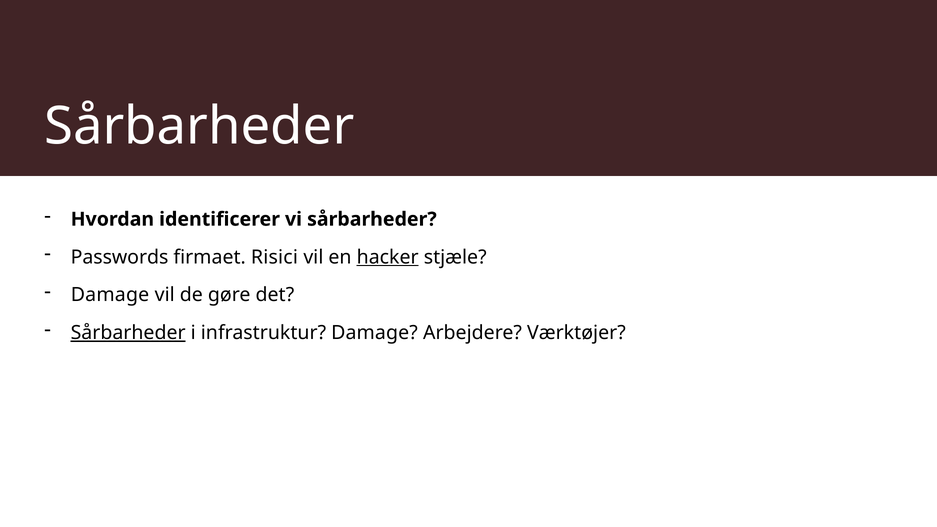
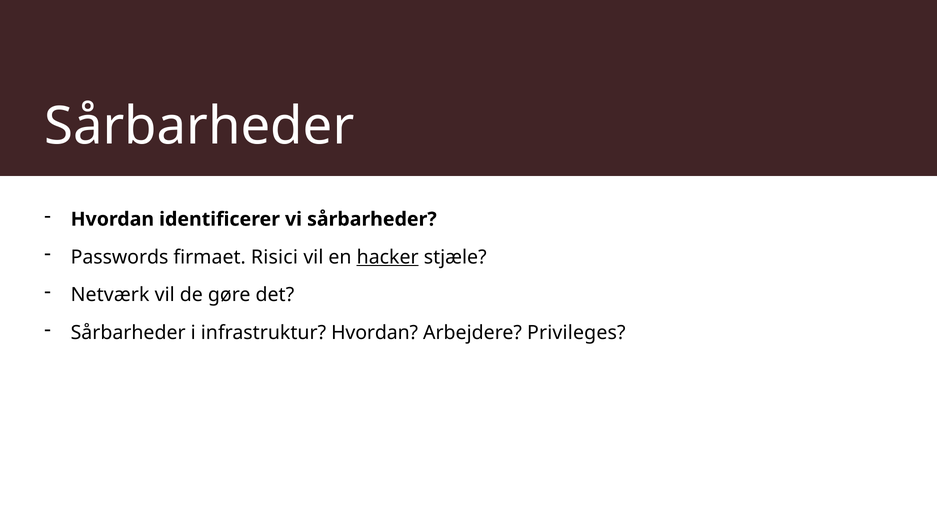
Damage: Damage -> Netværk (110, 295)
Sårbarheder underline: present -> none (128, 333)
infrastruktur Damage: Damage -> Hvordan (375, 333)
Værktøjer: Værktøjer -> Privileges (576, 333)
